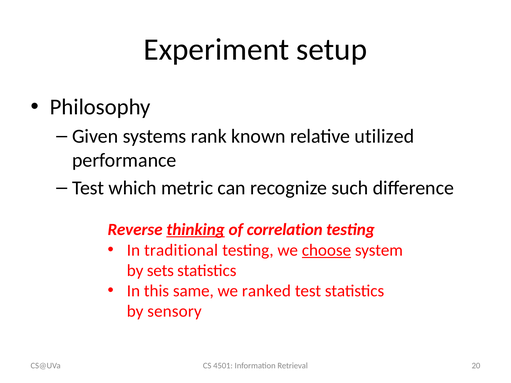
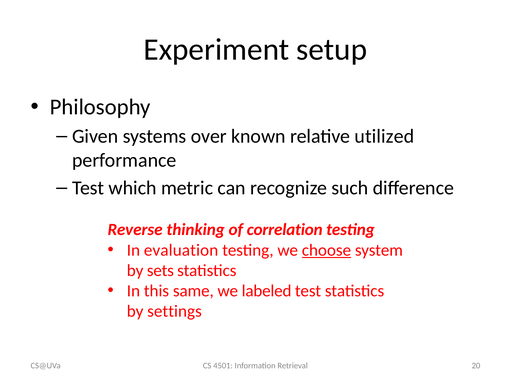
rank: rank -> over (209, 137)
thinking underline: present -> none (196, 230)
traditional: traditional -> evaluation (181, 250)
ranked: ranked -> labeled (267, 291)
sensory: sensory -> settings (174, 312)
